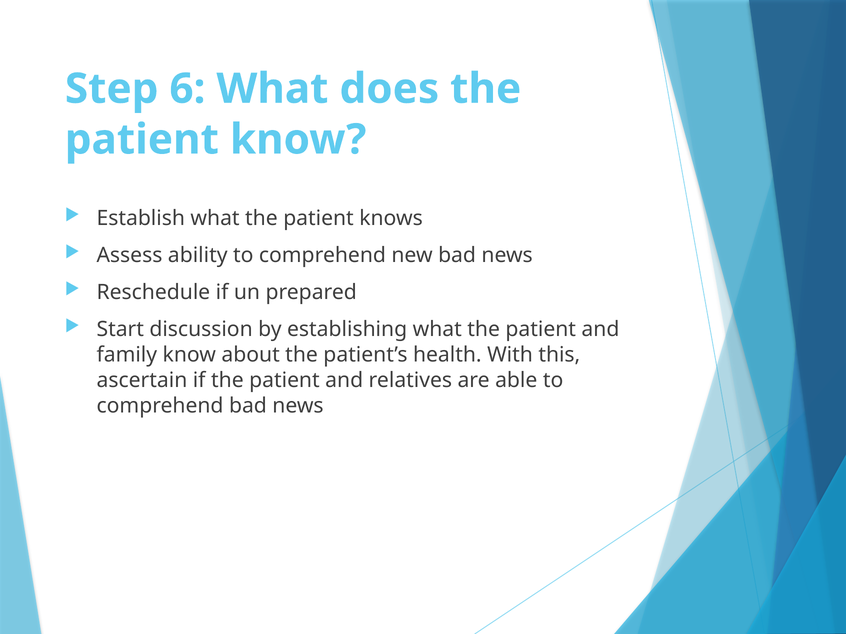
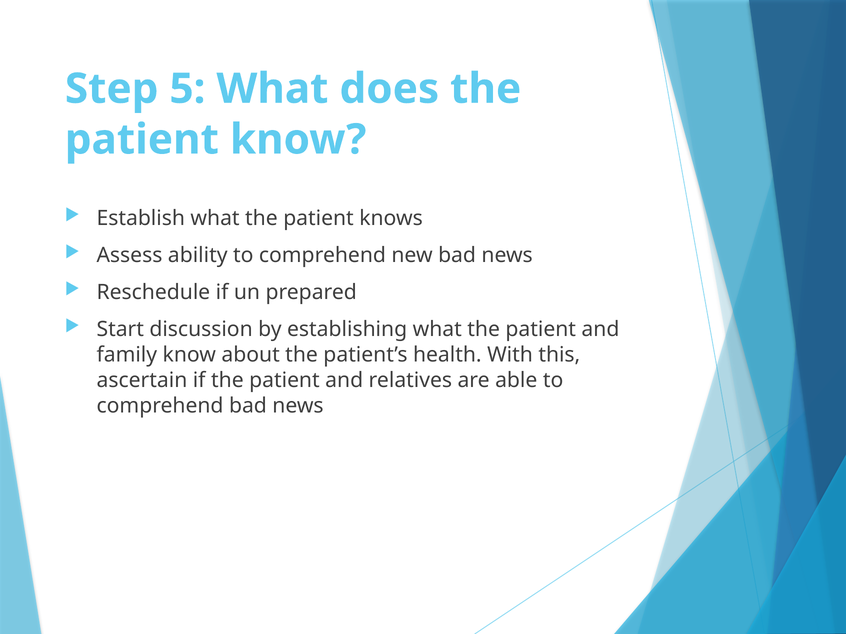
6: 6 -> 5 (187, 89)
